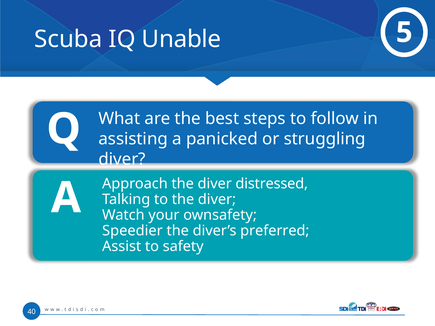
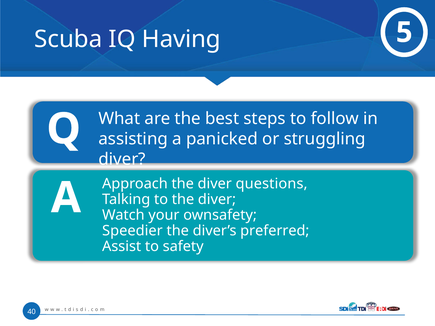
Unable: Unable -> Having (181, 39)
distressed: distressed -> questions (272, 184)
